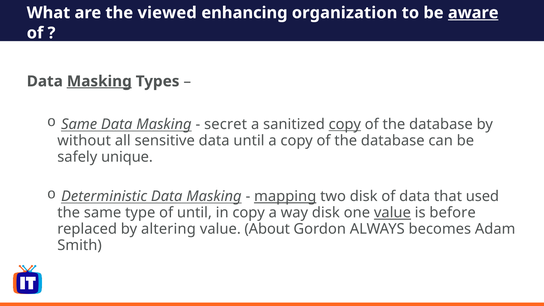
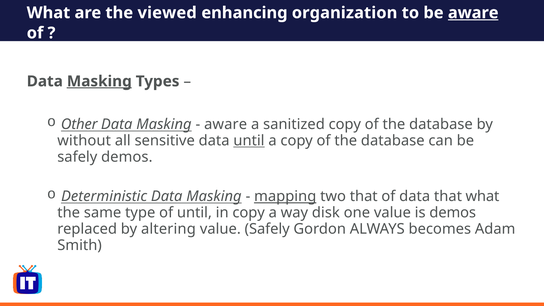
Same: Same -> Other (79, 124)
secret: secret -> aware (226, 124)
copy underline: present -> none (345, 124)
until underline: none -> present (249, 141)
safely unique: unique -> demos (127, 157)
two disk: disk -> that (364, 196)
that used: used -> what (482, 196)
value underline: present -> none (392, 213)
is before: before -> demos (453, 213)
value About: About -> Safely (267, 229)
